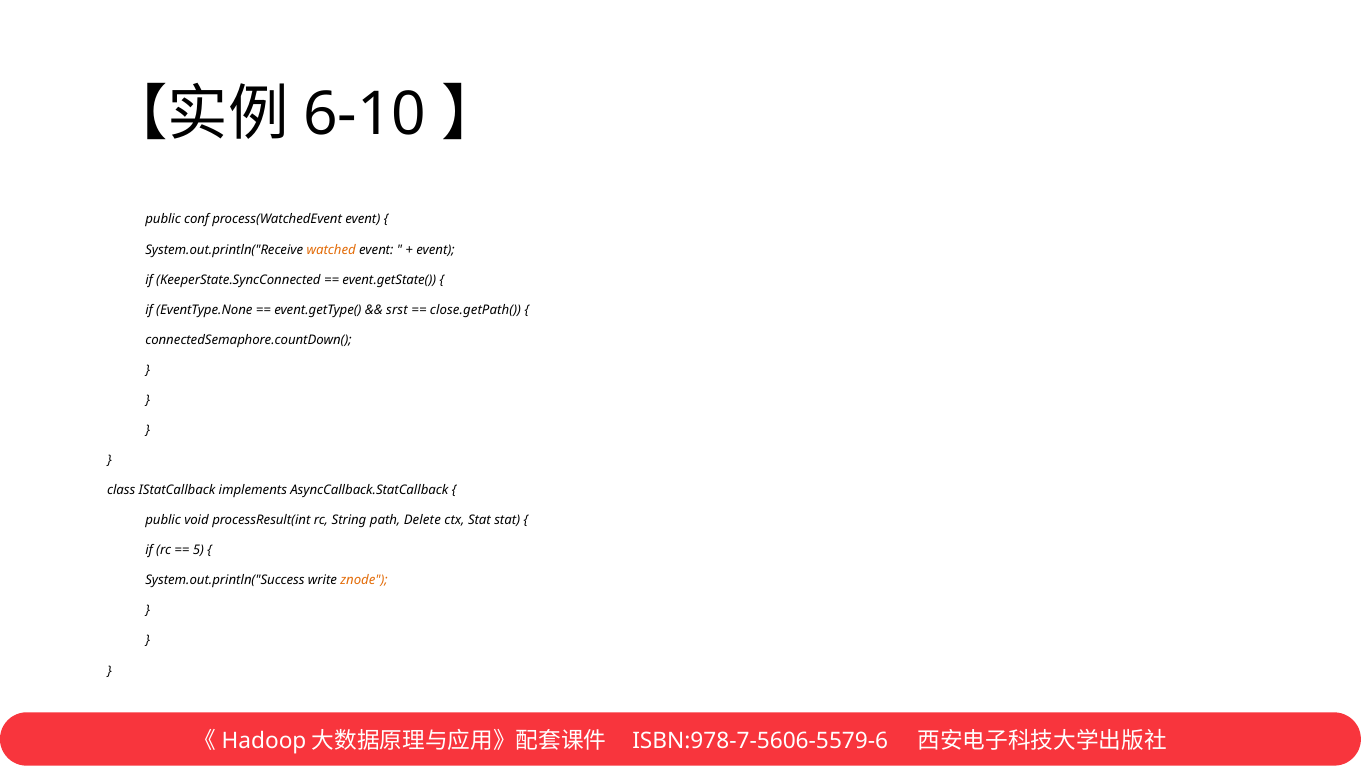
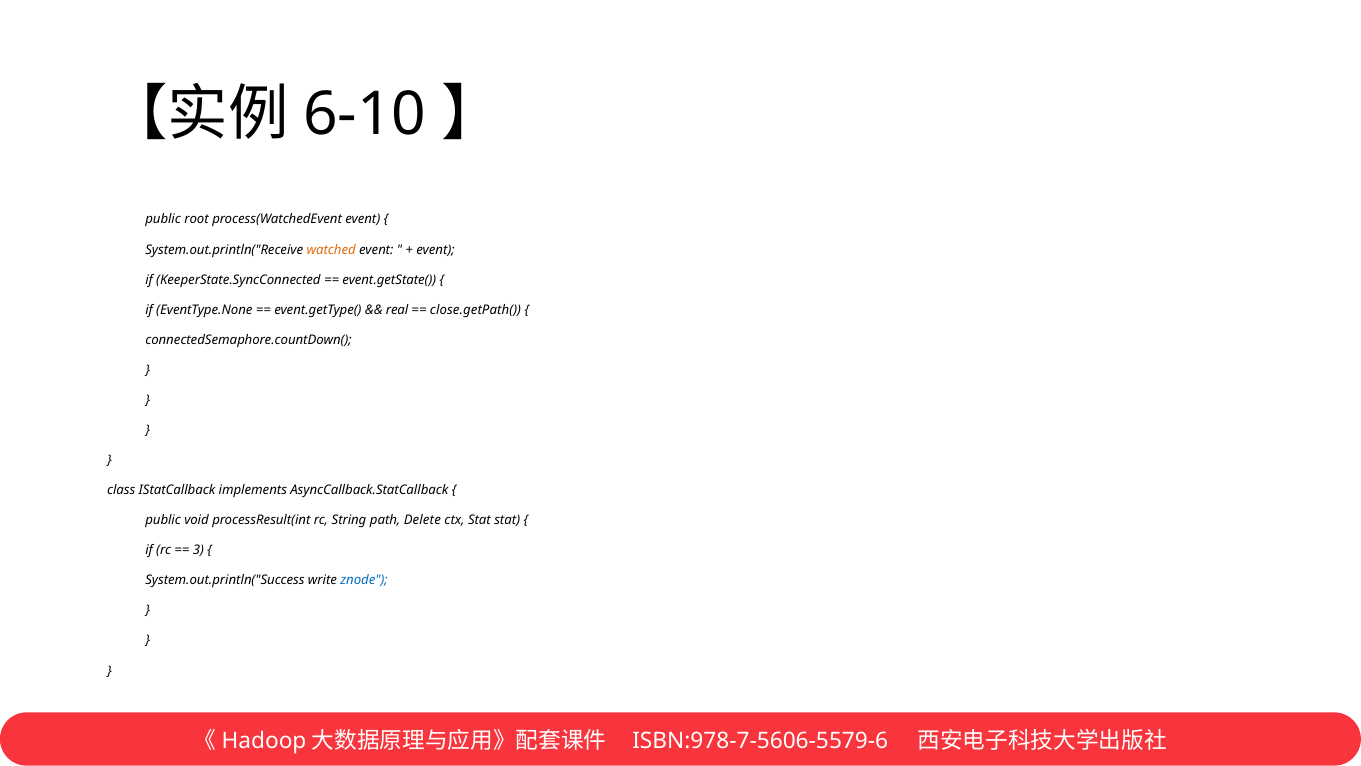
conf: conf -> root (197, 219)
srst: srst -> real (397, 310)
5: 5 -> 3 (198, 550)
znode colour: orange -> blue (364, 580)
